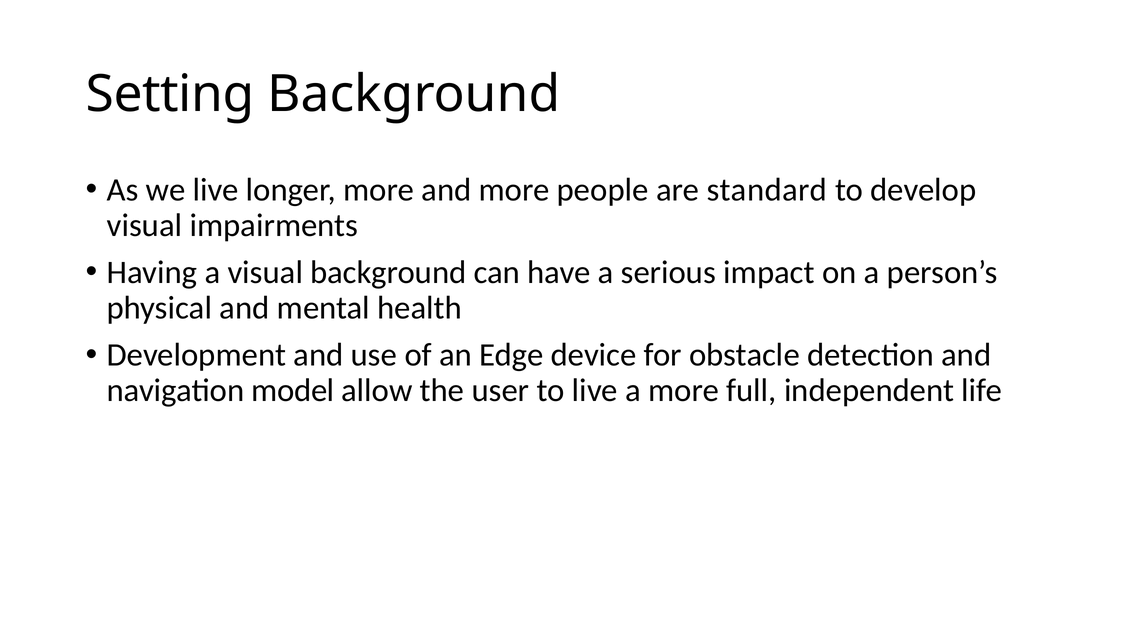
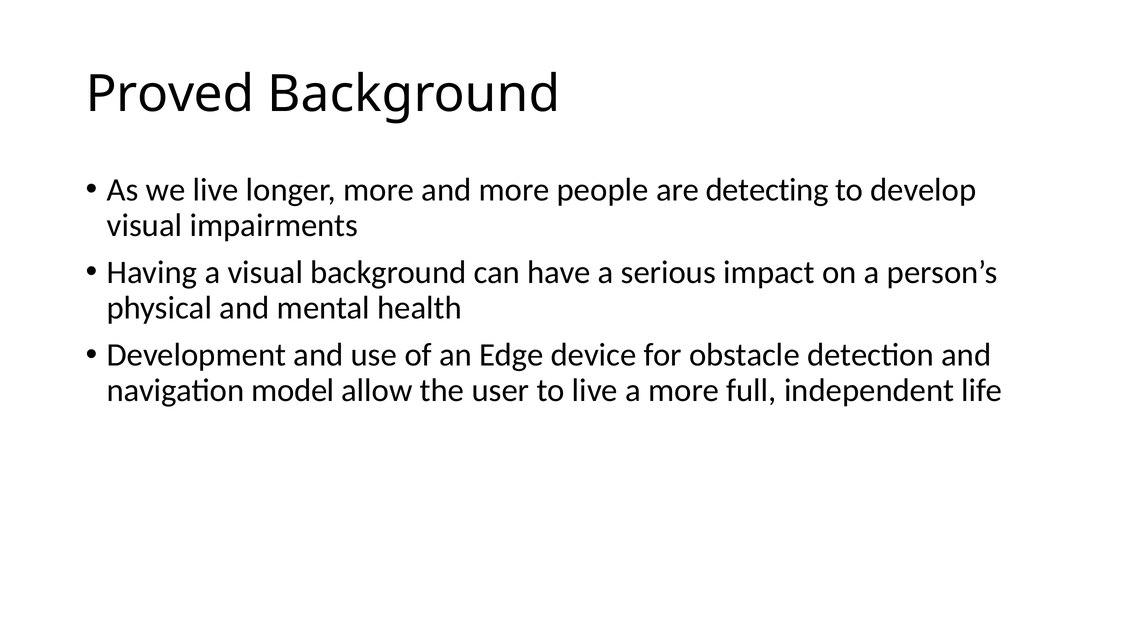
Setting: Setting -> Proved (170, 94)
standard: standard -> detecting (767, 190)
